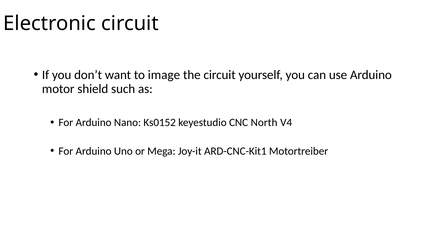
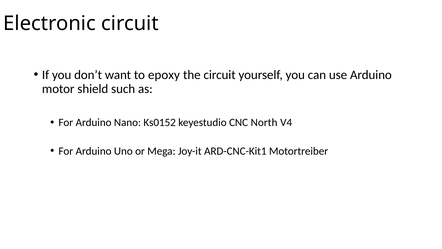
image: image -> epoxy (164, 75)
